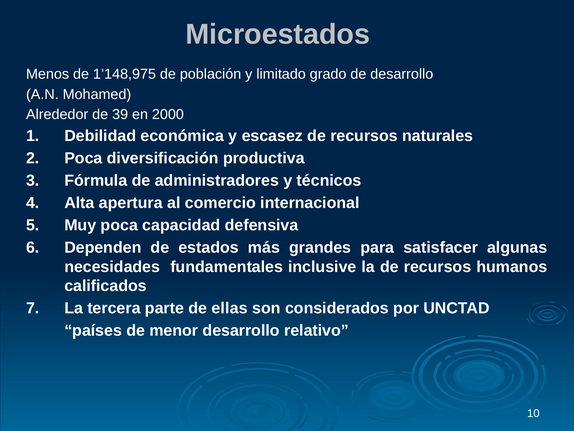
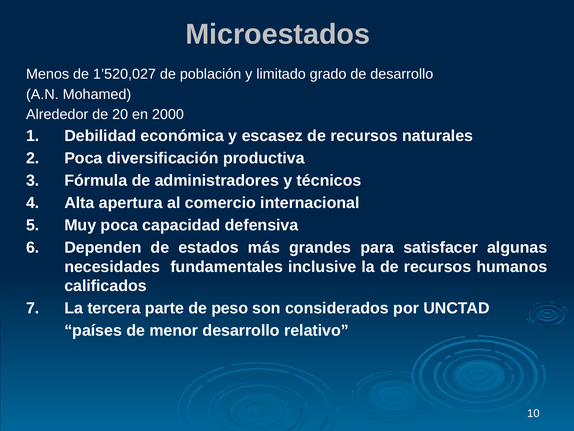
1’148,975: 1’148,975 -> 1’520,027 (124, 74)
39: 39 -> 20 (120, 114)
ellas: ellas -> peso (230, 308)
